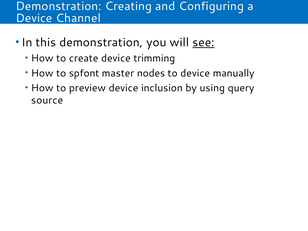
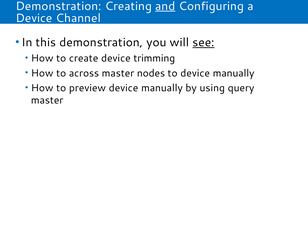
and underline: none -> present (165, 6)
spfont: spfont -> across (84, 73)
preview device inclusion: inclusion -> manually (162, 88)
source: source -> master (47, 100)
